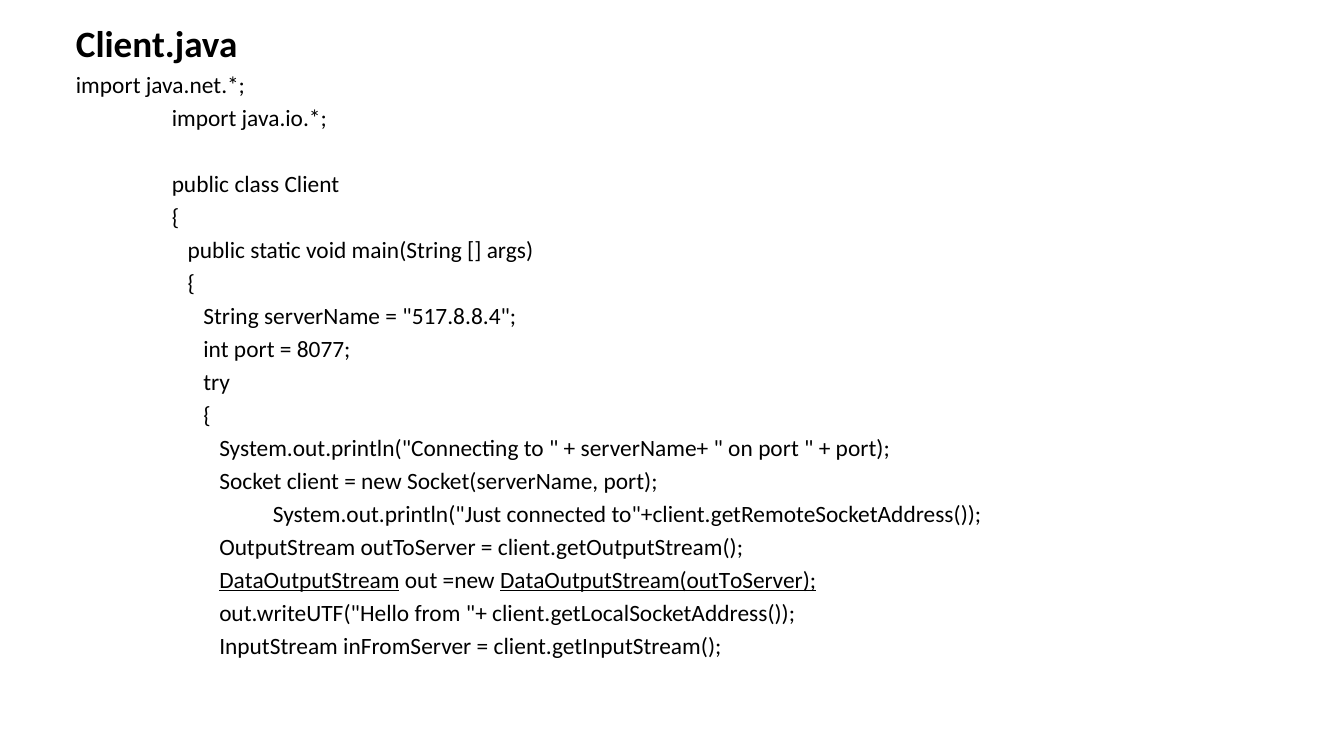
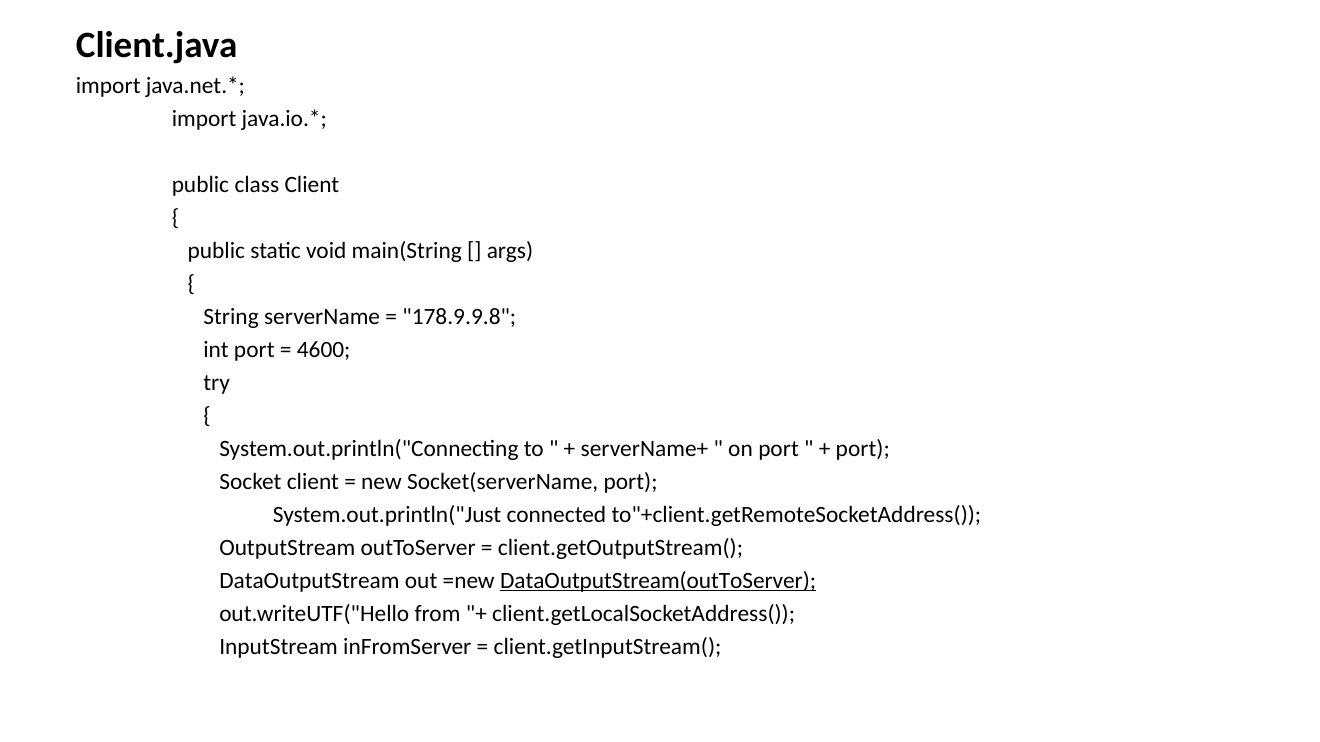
517.8.8.4: 517.8.8.4 -> 178.9.9.8 (459, 317)
8077: 8077 -> 4600 (324, 350)
DataOutputStream underline: present -> none (309, 581)
